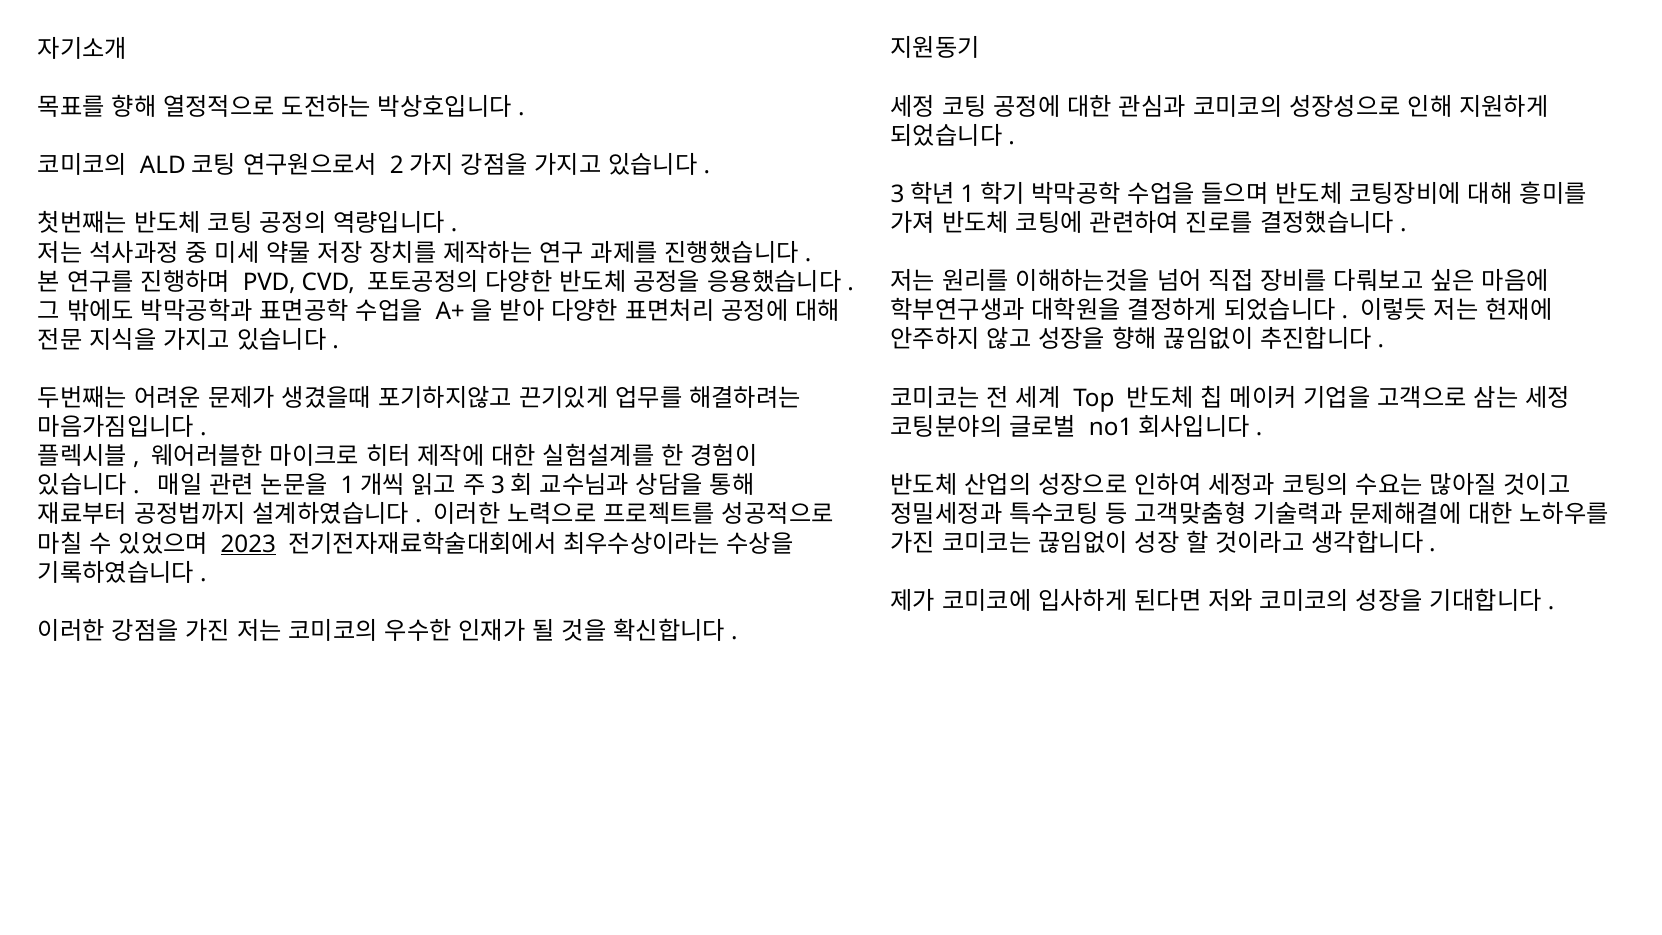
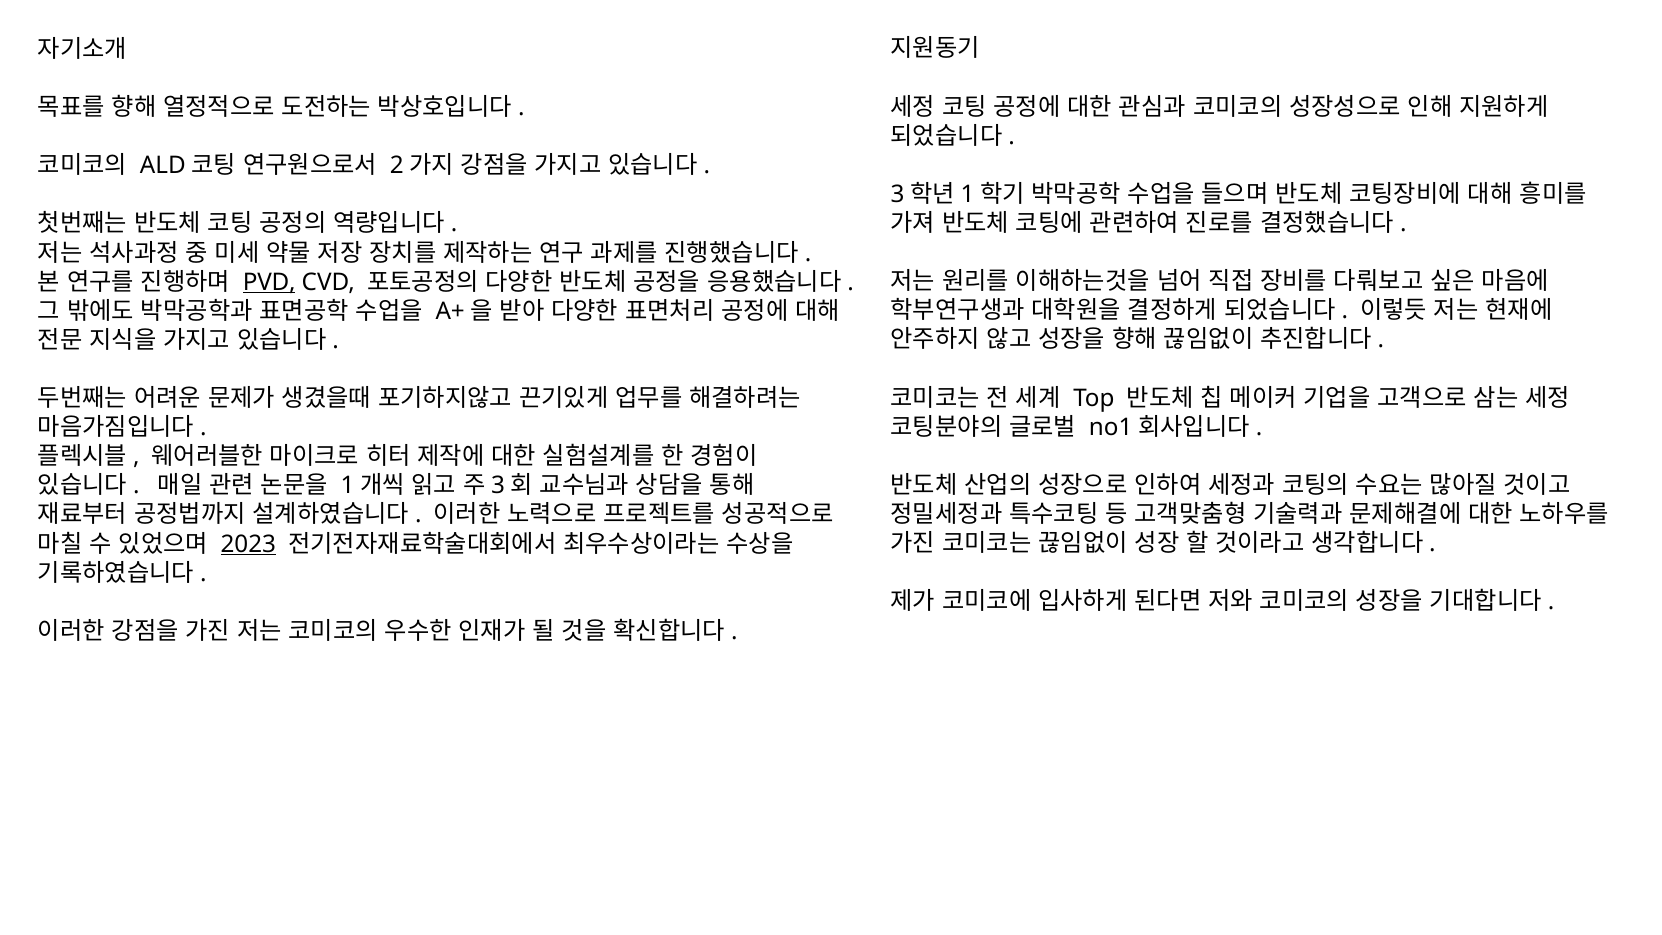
PVD underline: none -> present (269, 282)
